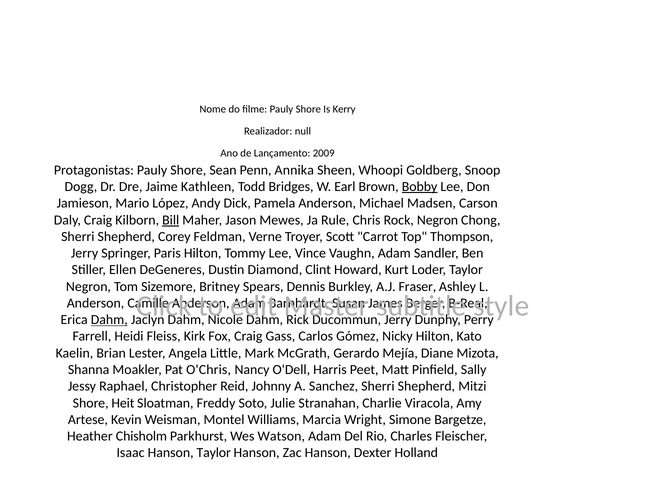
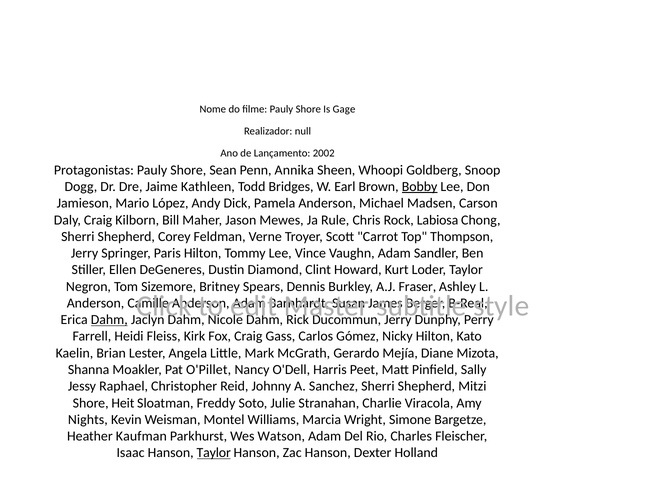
Kerry: Kerry -> Gage (344, 109)
2009: 2009 -> 2002 (324, 154)
Bill underline: present -> none (171, 220)
Rock Negron: Negron -> Labiosa (438, 220)
O'Chris: O'Chris -> O'Pillet (209, 370)
Artese: Artese -> Nights (88, 420)
Chisholm: Chisholm -> Kaufman (141, 437)
Taylor underline: none -> present (214, 453)
